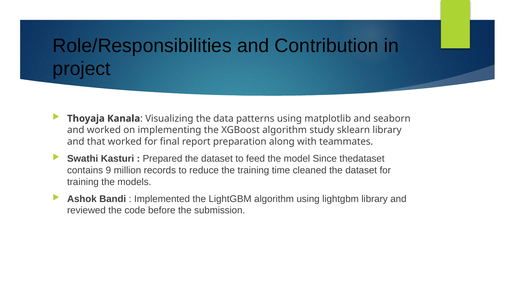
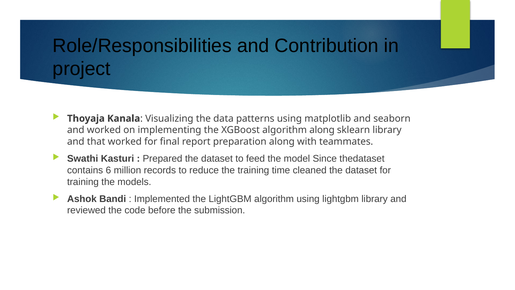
algorithm study: study -> along (322, 130)
9: 9 -> 6 (108, 170)
